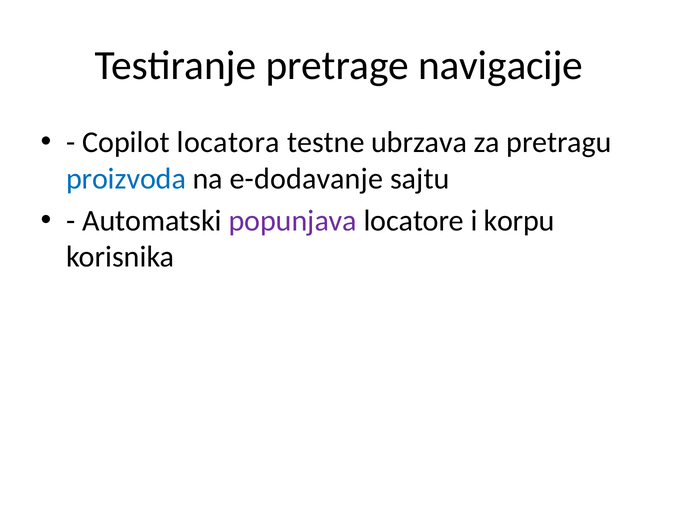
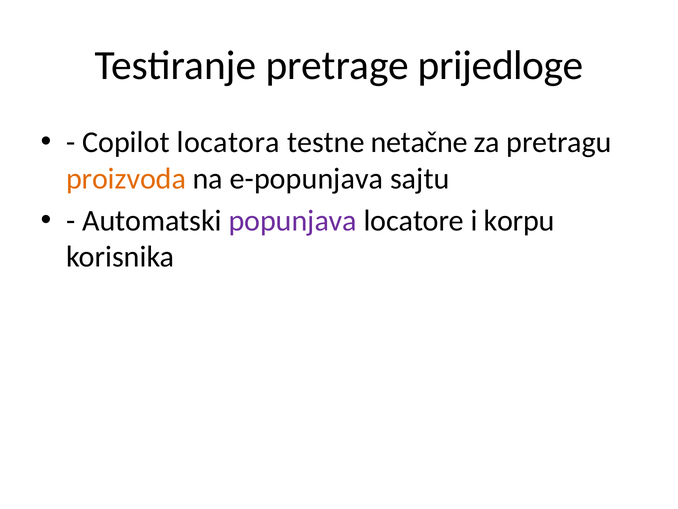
navigacije: navigacije -> prijedloge (501, 66)
ubrzava: ubrzava -> netačne (419, 142)
proizvoda colour: blue -> orange (126, 178)
e-dodavanje: e-dodavanje -> e-popunjava (307, 178)
